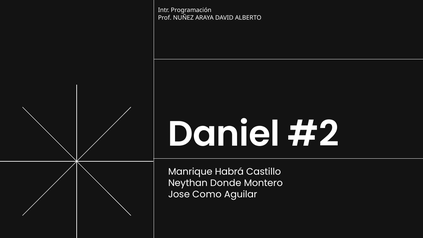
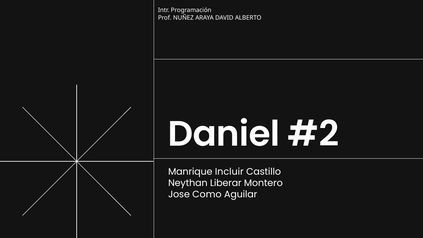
Habrá: Habrá -> Incluir (229, 172)
Donde: Donde -> Liberar (226, 183)
